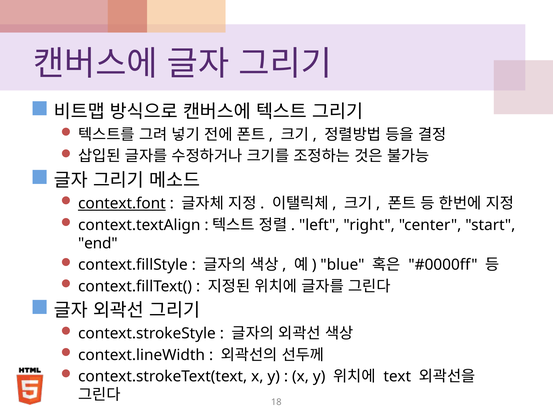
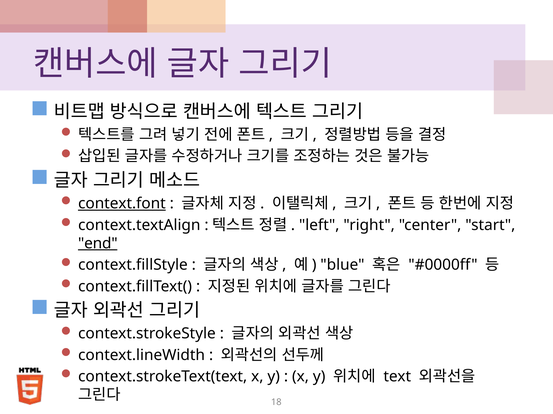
end underline: none -> present (98, 244)
